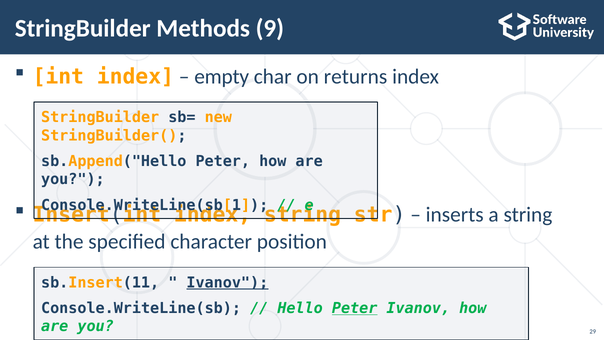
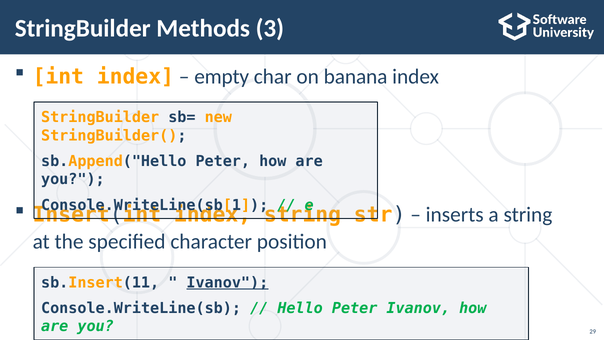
9: 9 -> 3 (270, 29)
returns: returns -> banana (356, 77)
Peter underline: present -> none (355, 308)
